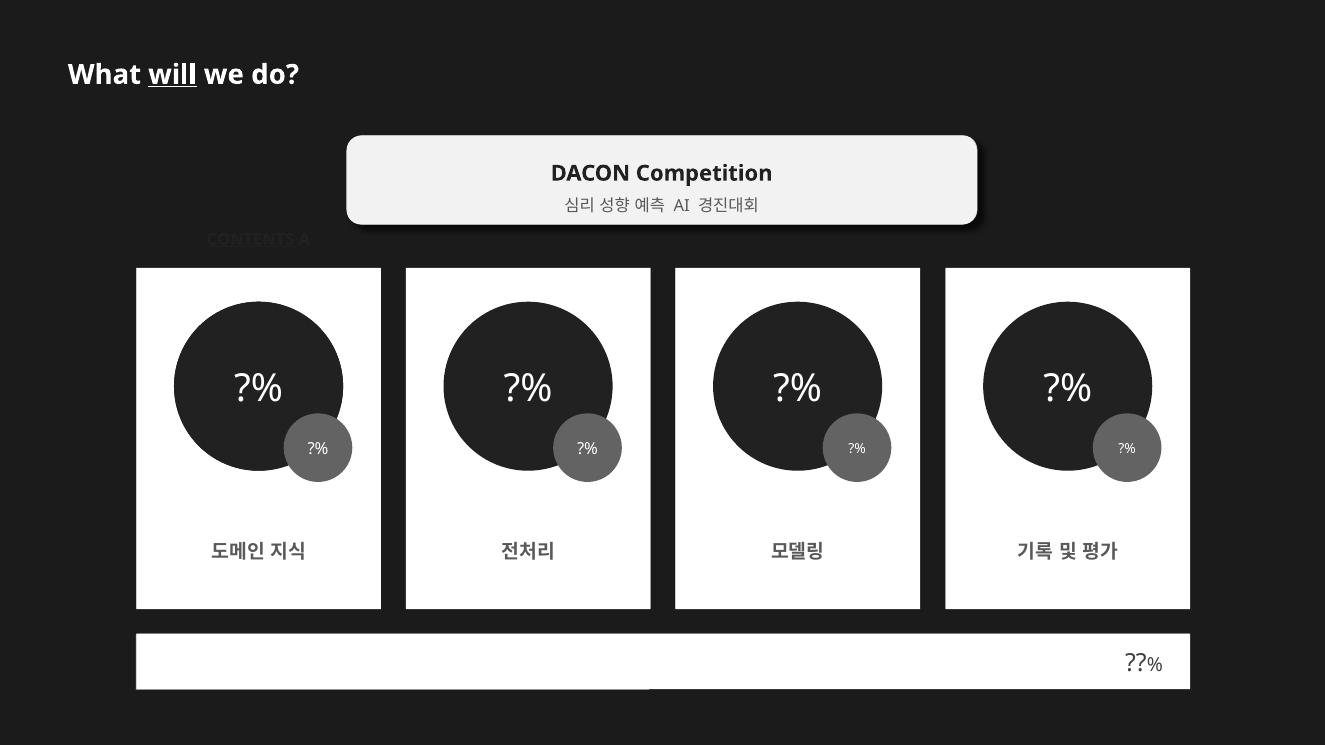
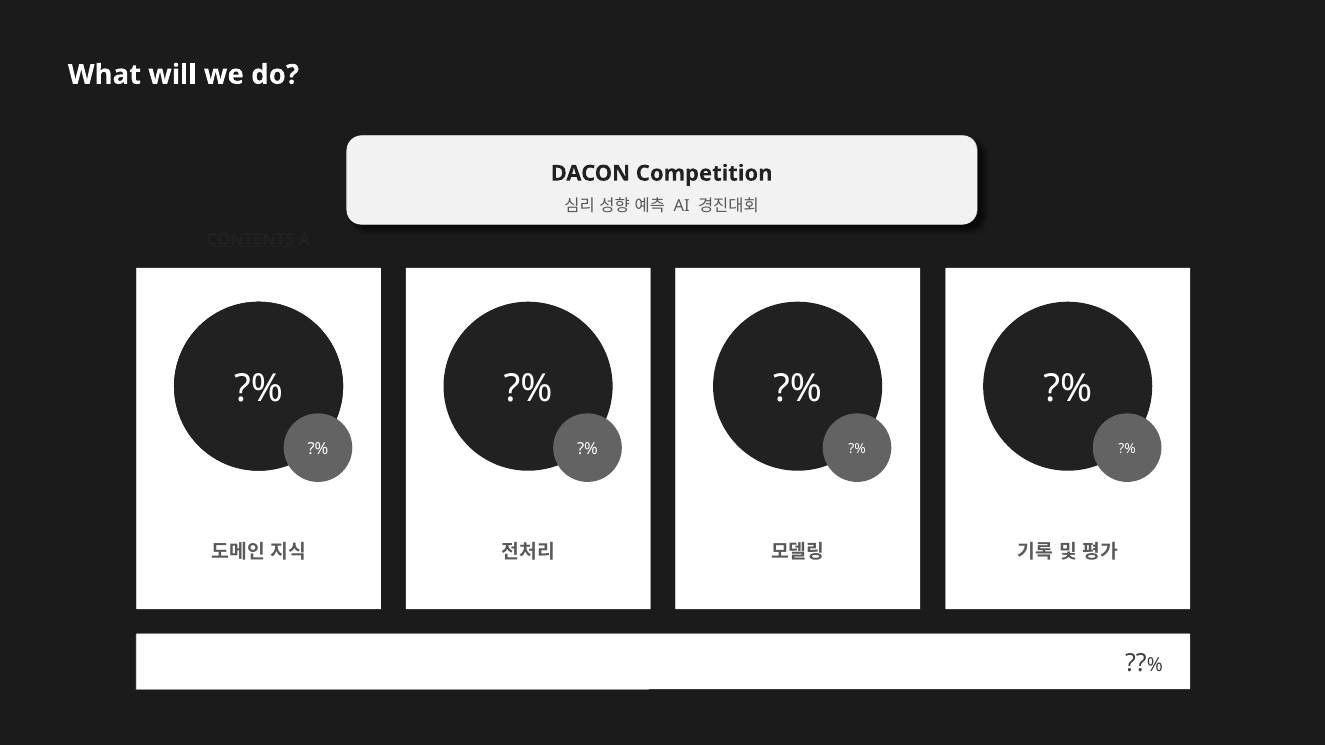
will underline: present -> none (172, 75)
